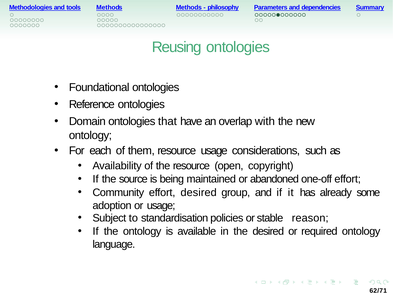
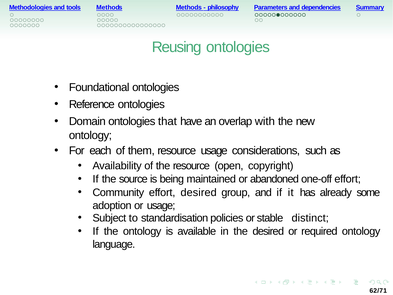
reason: reason -> distinct (310, 218)
